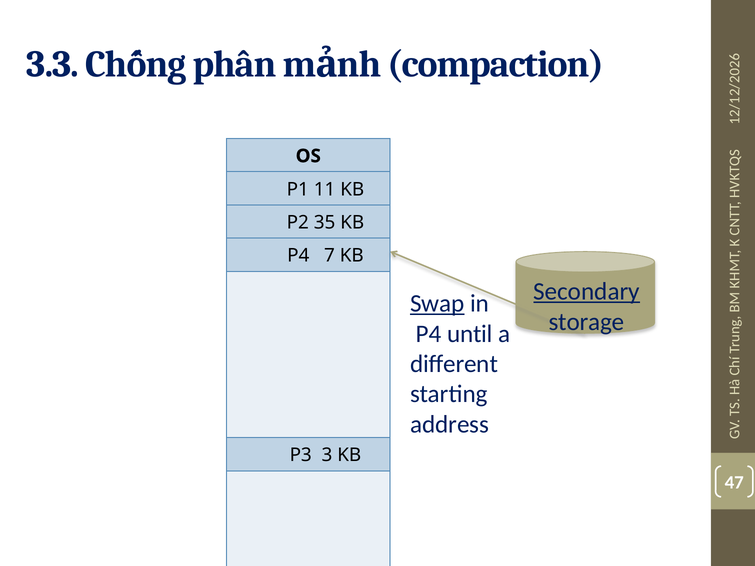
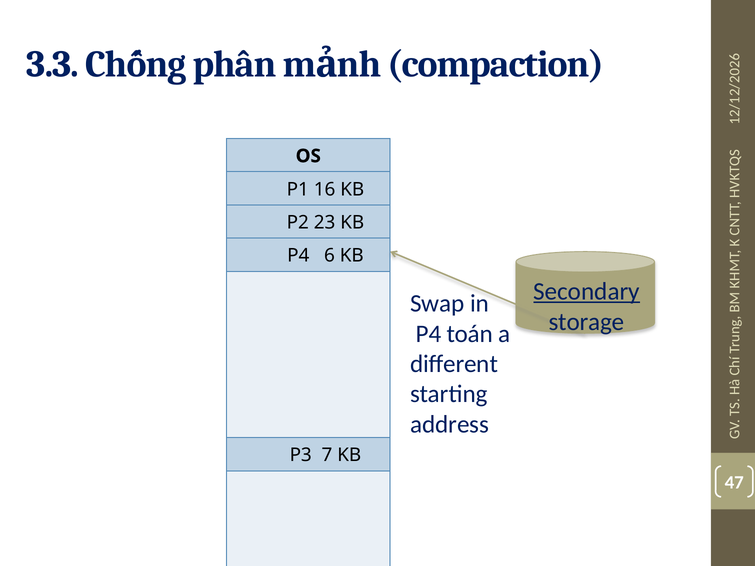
11: 11 -> 16 (325, 189)
35: 35 -> 23 (325, 223)
P4 7: 7 -> 6 (329, 256)
Swap underline: present -> none (437, 304)
until: until -> toán (470, 334)
3: 3 -> 7 (327, 455)
